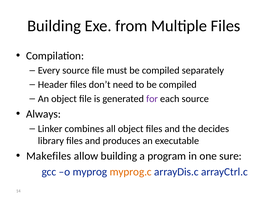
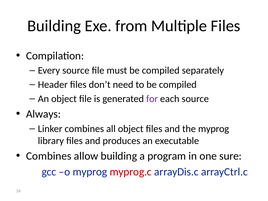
the decides: decides -> myprog (214, 129)
Makefiles: Makefiles -> Combines (49, 156)
myprog.c colour: orange -> red (131, 172)
